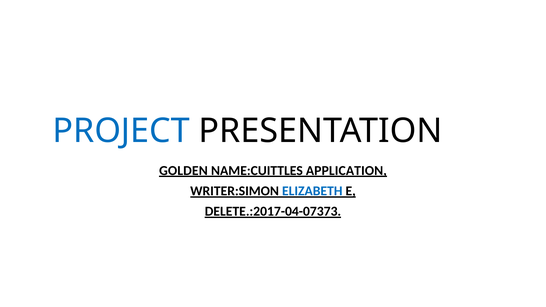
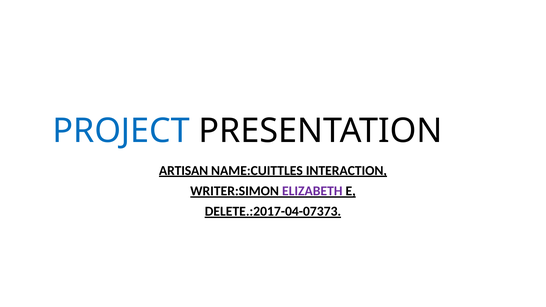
GOLDEN: GOLDEN -> ARTISAN (184, 171)
APPLICATION: APPLICATION -> INTERACTION (346, 171)
ELIZABETH colour: blue -> purple (312, 191)
